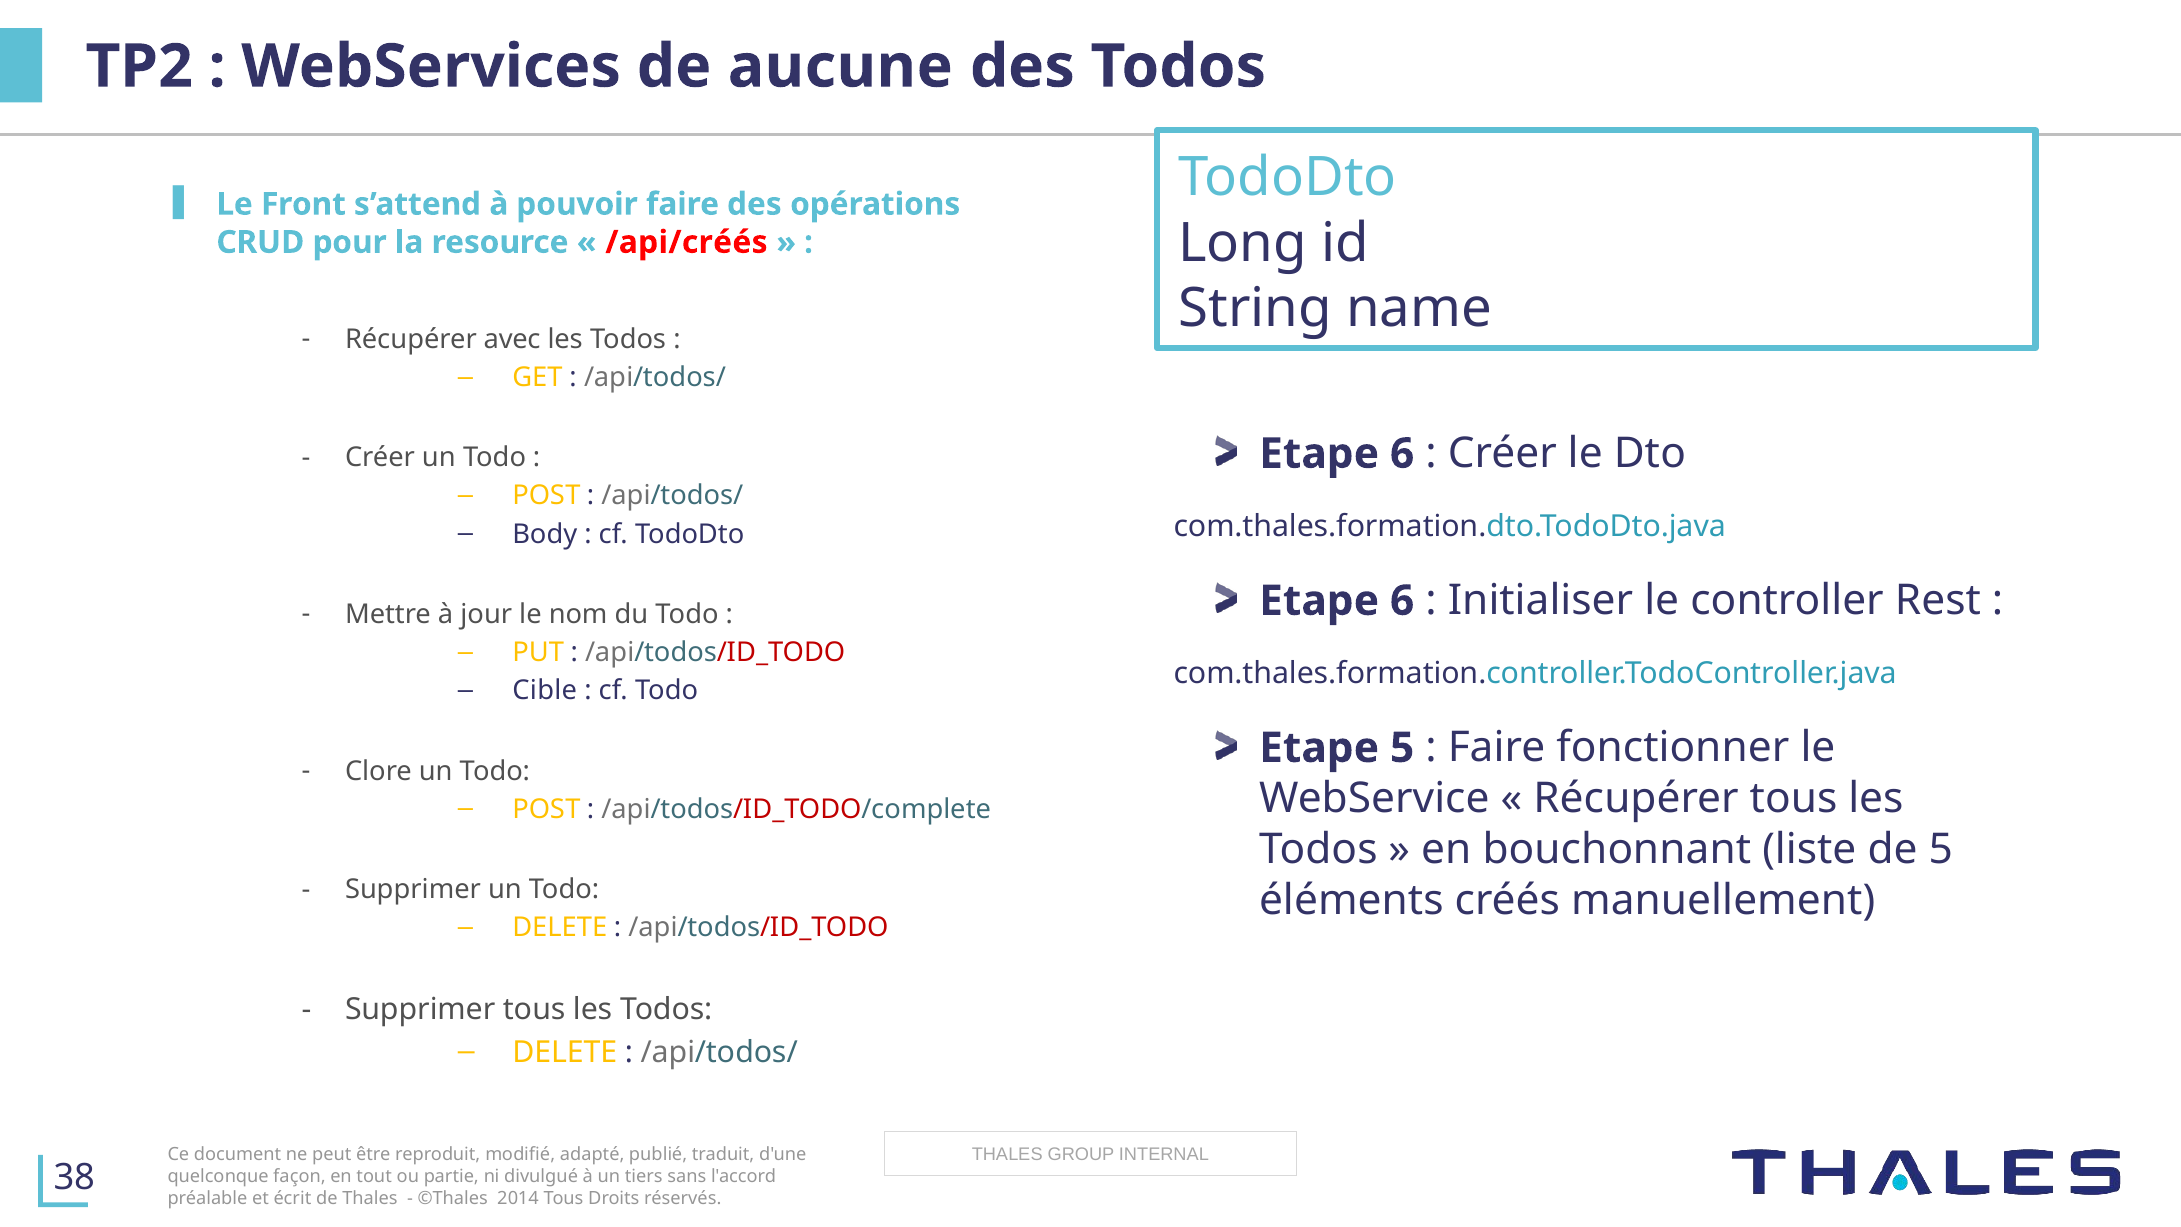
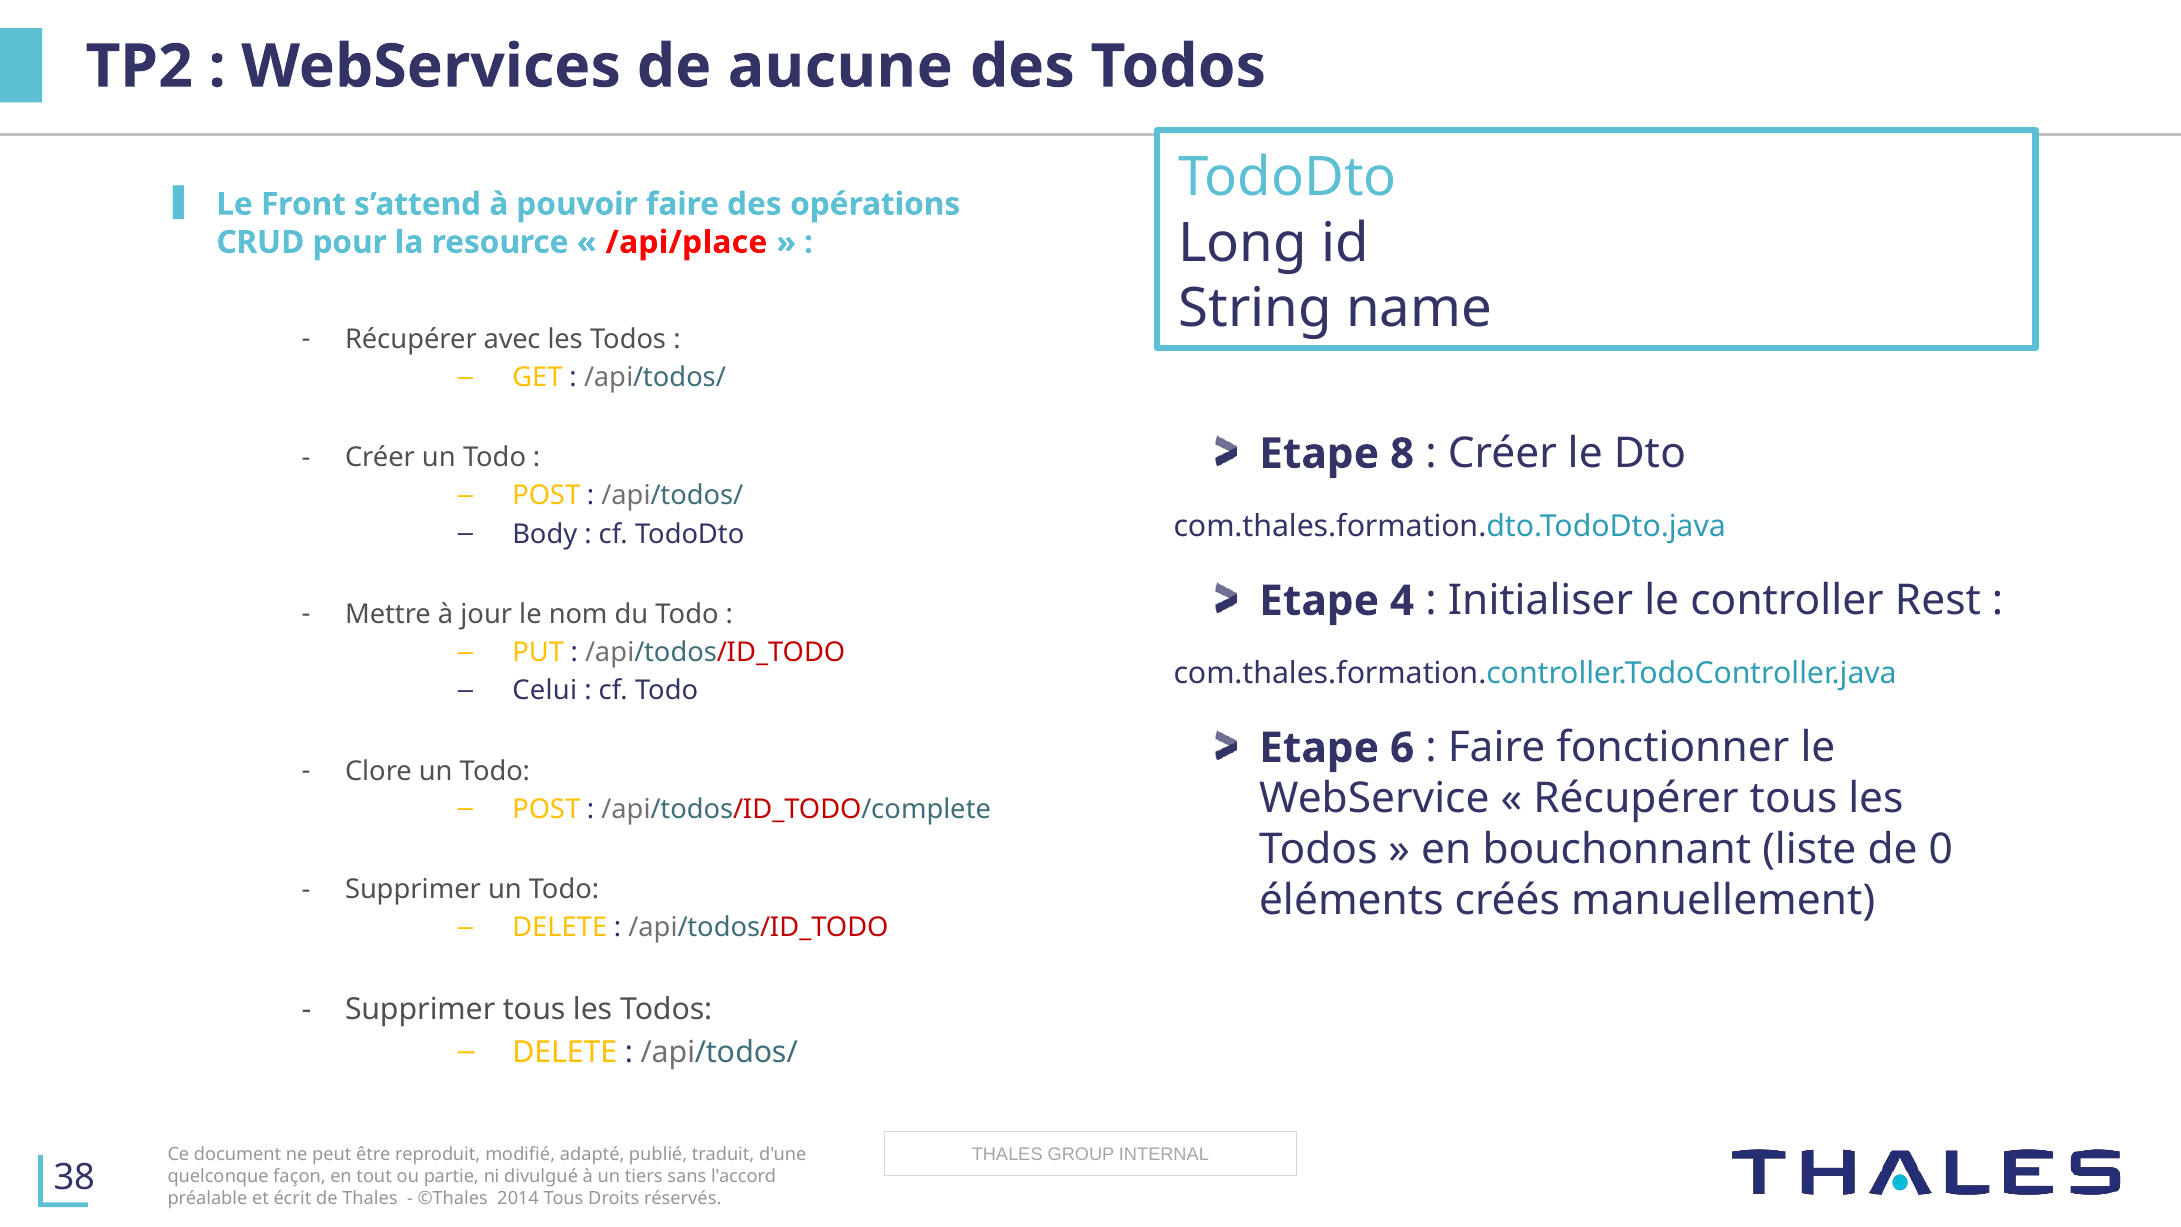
/api/créés: /api/créés -> /api/place (686, 242)
6: 6 -> 8 (1402, 454)
6: 6 -> 4 (1402, 601)
Cible: Cible -> Celui (545, 691)
Etape 5: 5 -> 6 (1402, 748)
de 5: 5 -> 0 (1941, 850)
